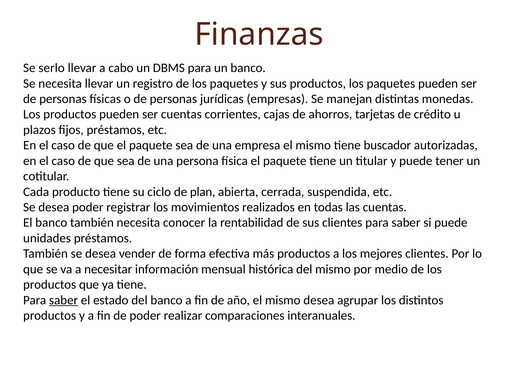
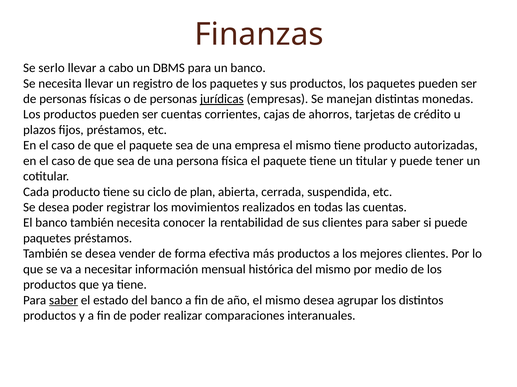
jurídicas underline: none -> present (222, 99)
tiene buscador: buscador -> producto (387, 146)
unidades: unidades -> paquetes (47, 239)
